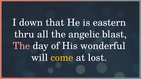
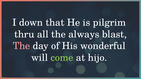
eastern: eastern -> pilgrim (109, 23)
angelic: angelic -> always (84, 34)
come colour: yellow -> light green (62, 58)
lost: lost -> hijo (97, 58)
